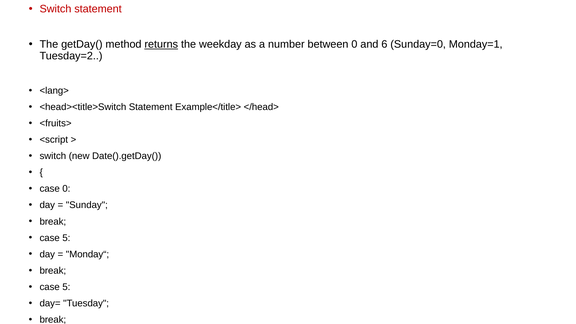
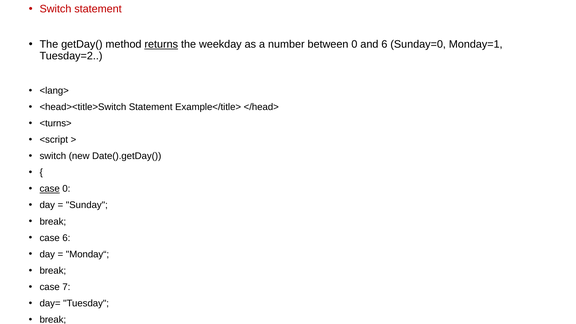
<fruits>: <fruits> -> <turns> (56, 123)
case underline: none -> present (50, 189)
5: 5 -> 6 (66, 238)
5: 5 -> 7 (66, 287)
